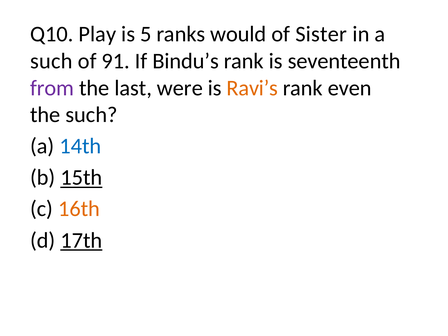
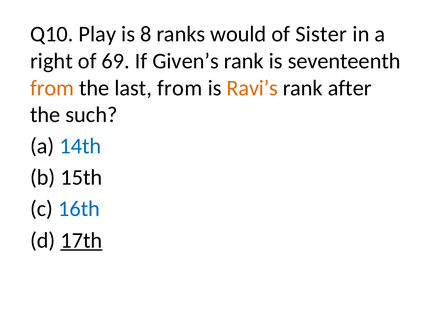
5: 5 -> 8 (146, 34)
such: such -> right (51, 61)
91: 91 -> 69 (116, 61)
Bindu’s: Bindu’s -> Given’s (186, 61)
from colour: purple -> orange (52, 88)
last were: were -> from (180, 88)
even: even -> after (350, 88)
15th underline: present -> none (81, 178)
16th colour: orange -> blue (79, 209)
